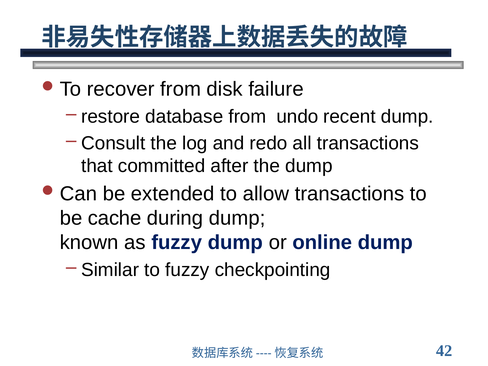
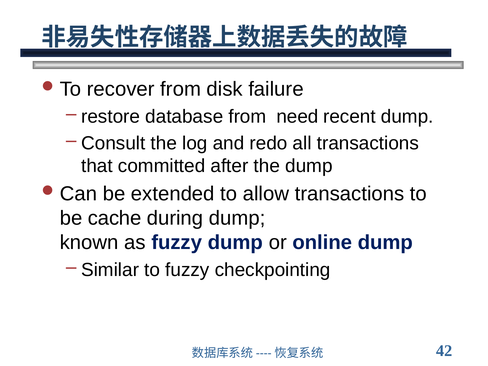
undo: undo -> need (297, 117)
